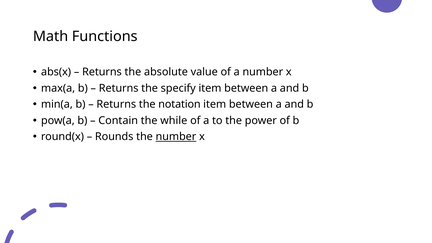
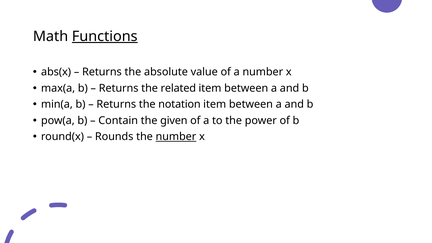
Functions underline: none -> present (105, 36)
specify: specify -> related (178, 88)
while: while -> given (174, 121)
